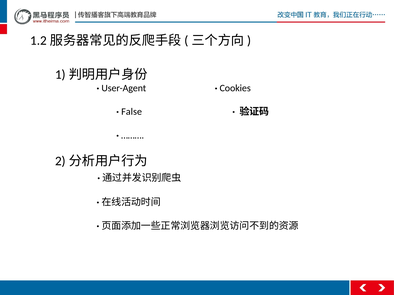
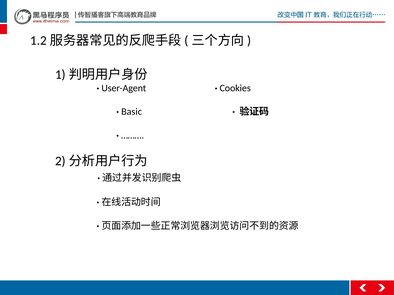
False: False -> Basic (132, 112)
